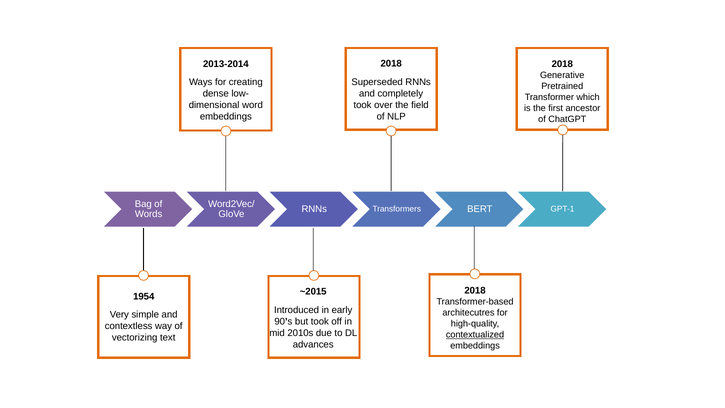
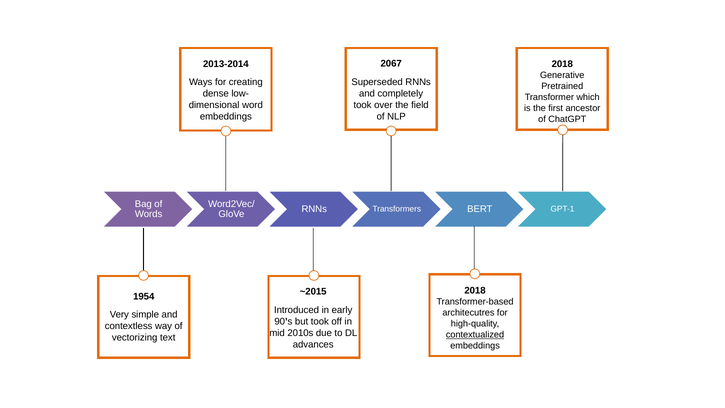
2018: 2018 -> 2067 (391, 64)
